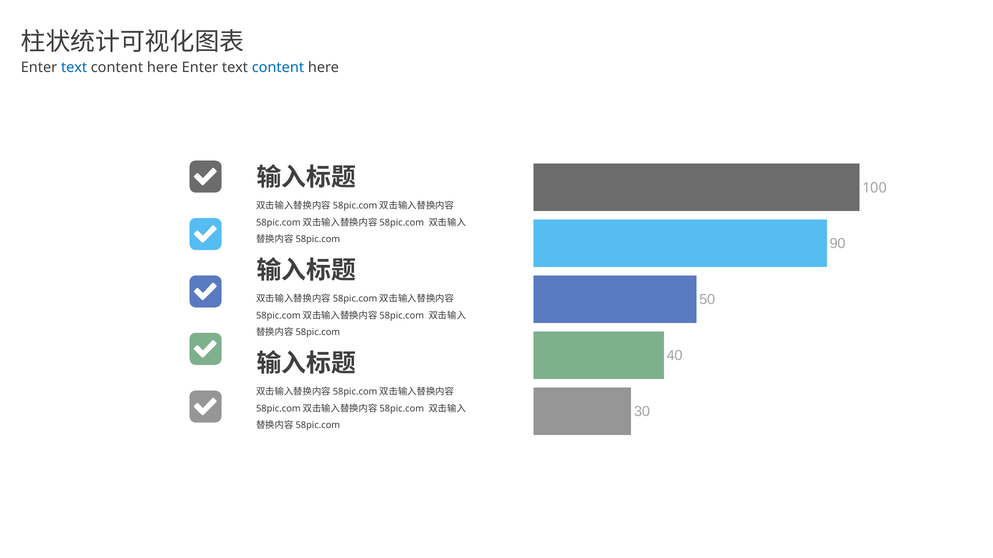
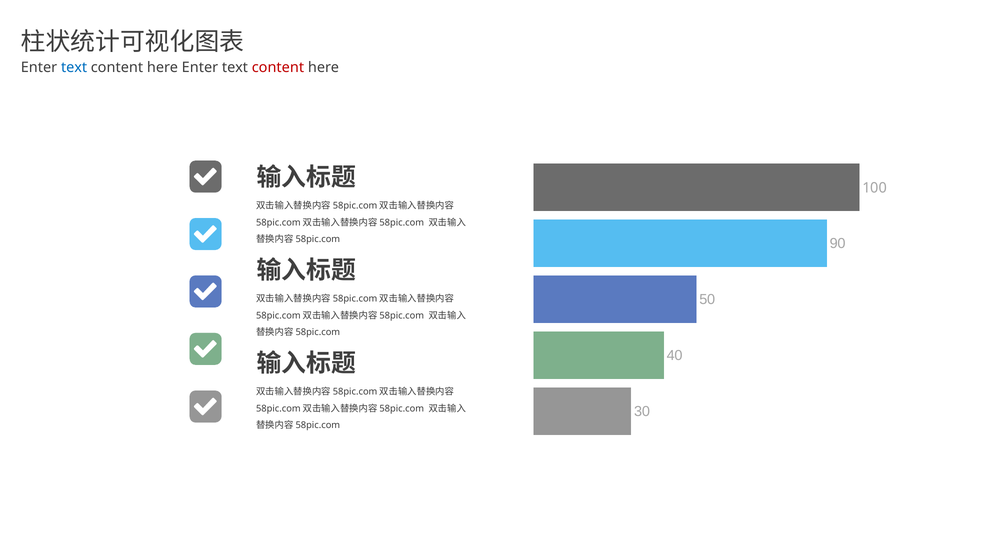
content colour: blue -> red (278, 67)
